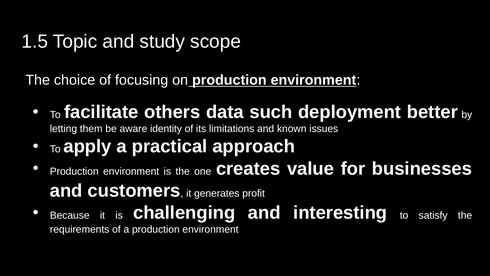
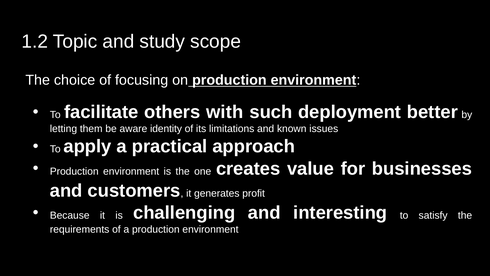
1.5: 1.5 -> 1.2 (35, 42)
data: data -> with (225, 112)
